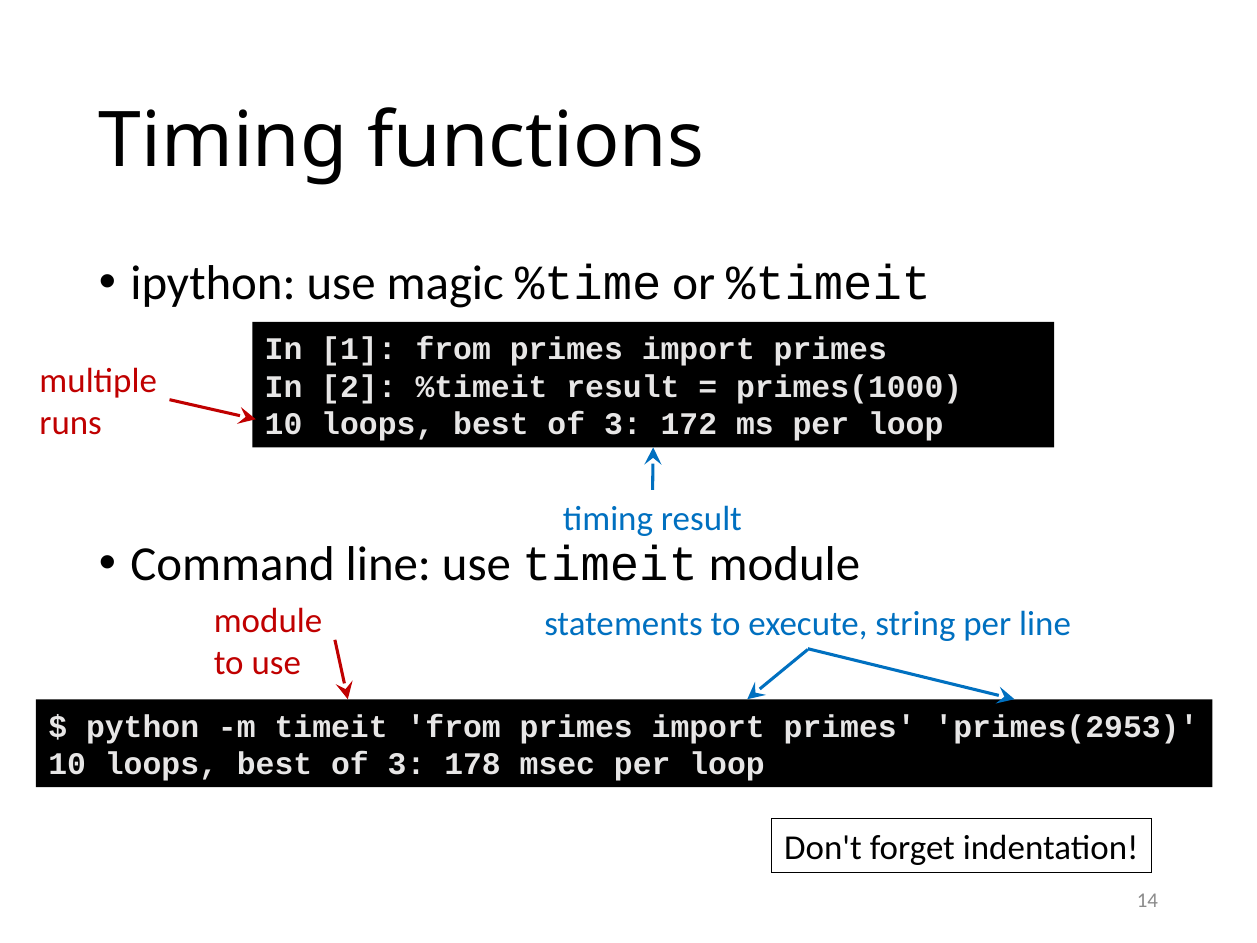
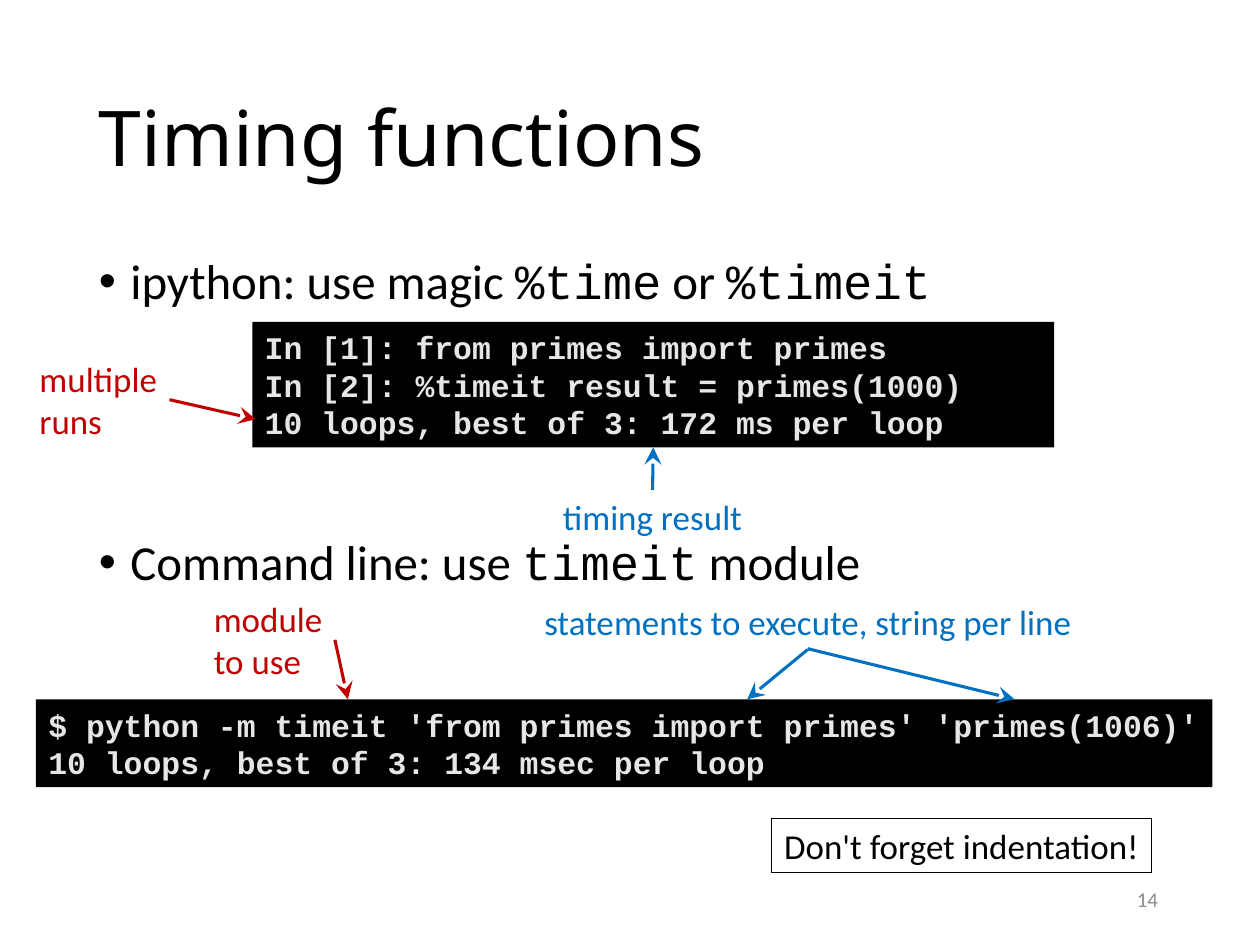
primes(2953: primes(2953 -> primes(1006 (1066, 726)
178: 178 -> 134 (473, 764)
